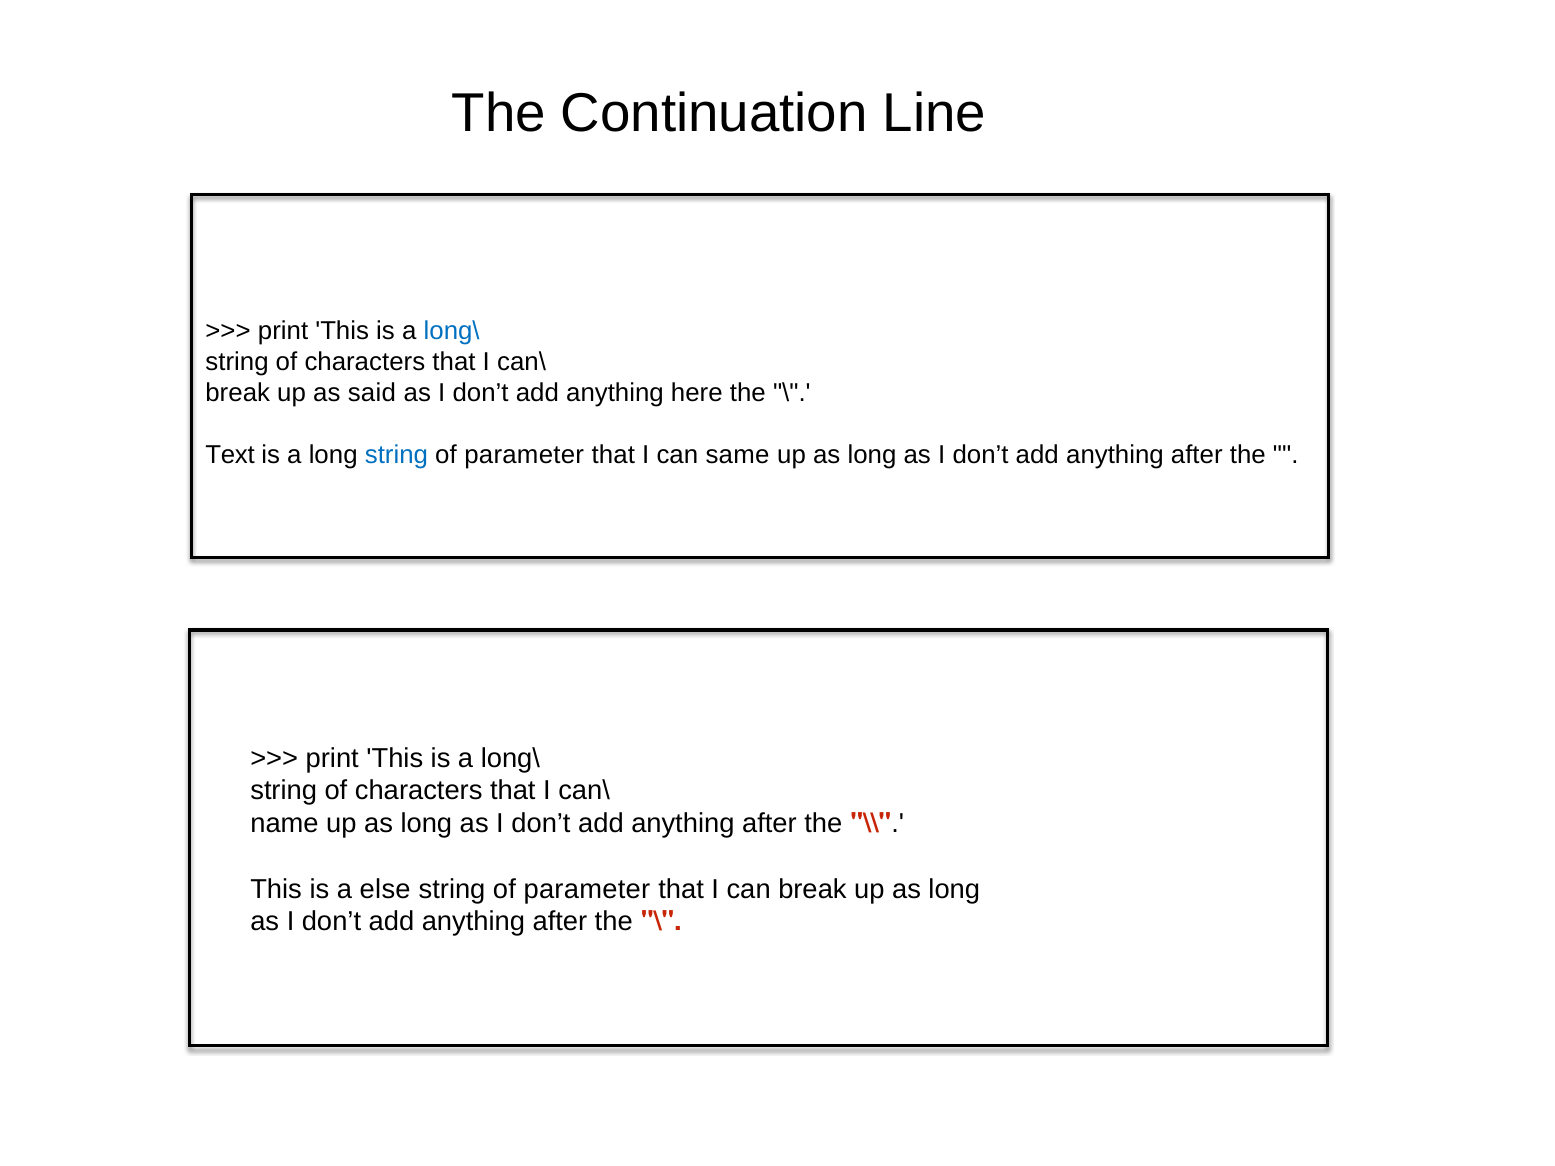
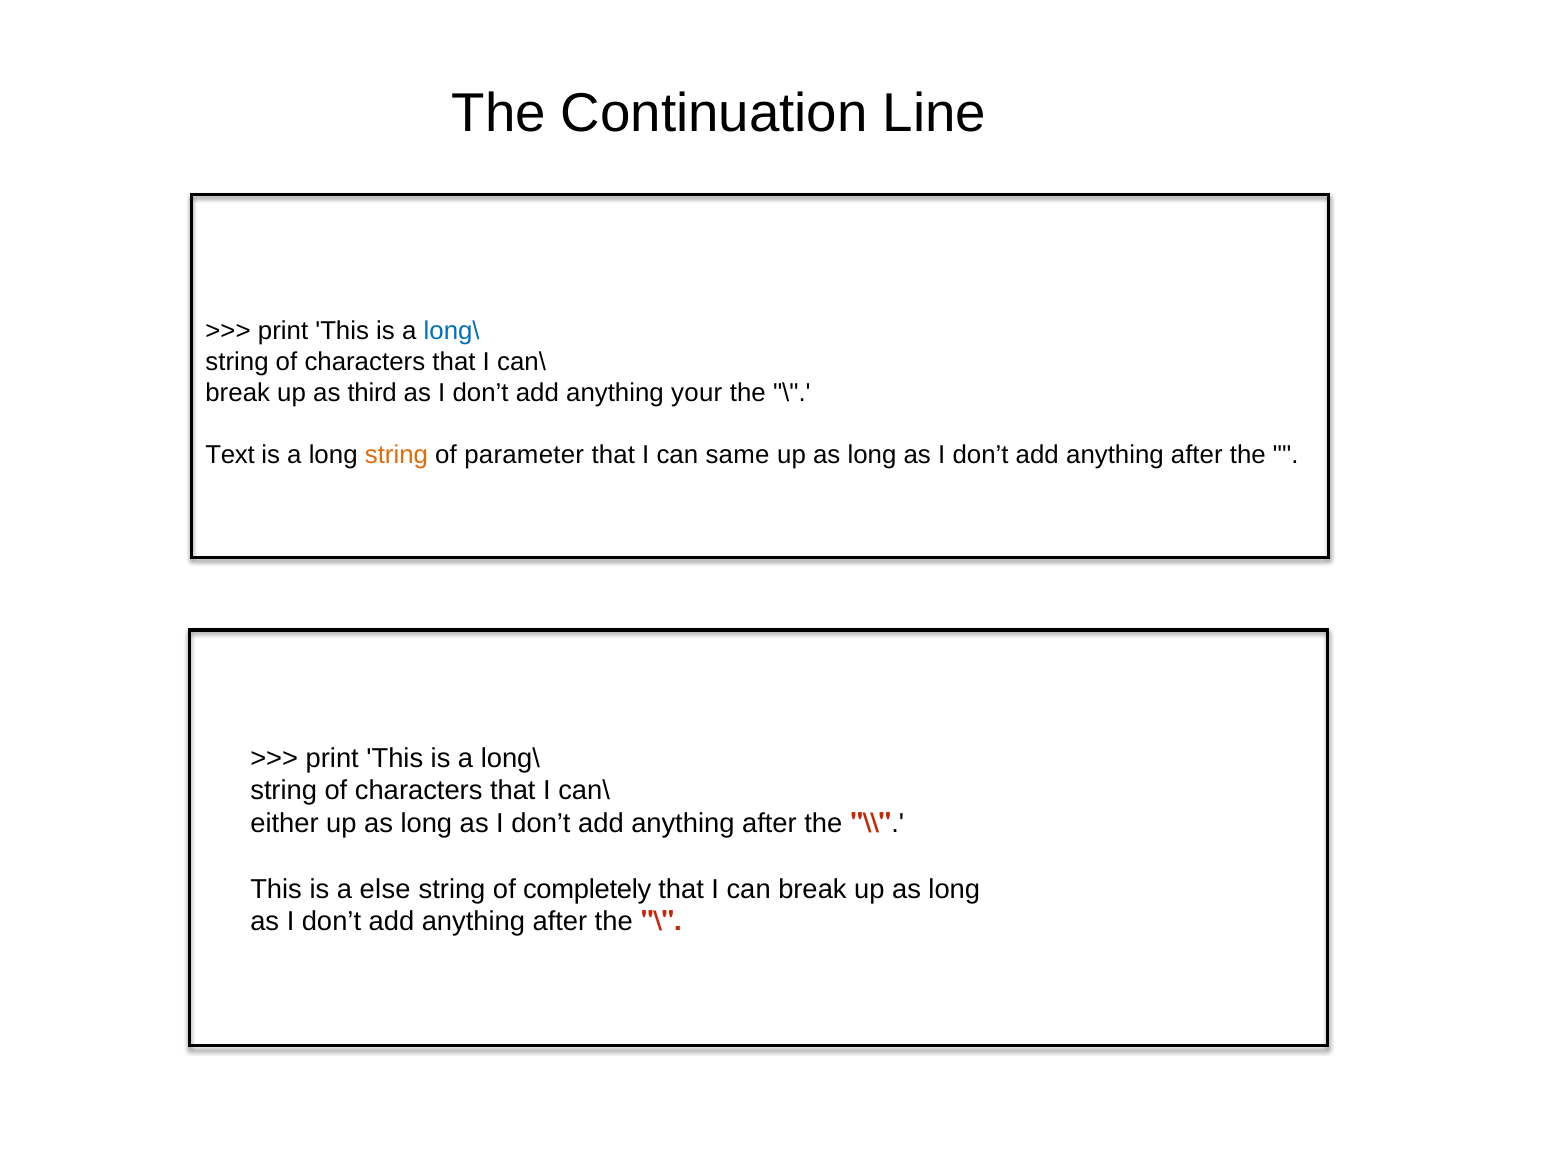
said: said -> third (372, 393)
here: here -> your (697, 393)
string colour: blue -> orange (396, 455)
name: name -> either (285, 824)
parameter: parameter -> completely (587, 889)
